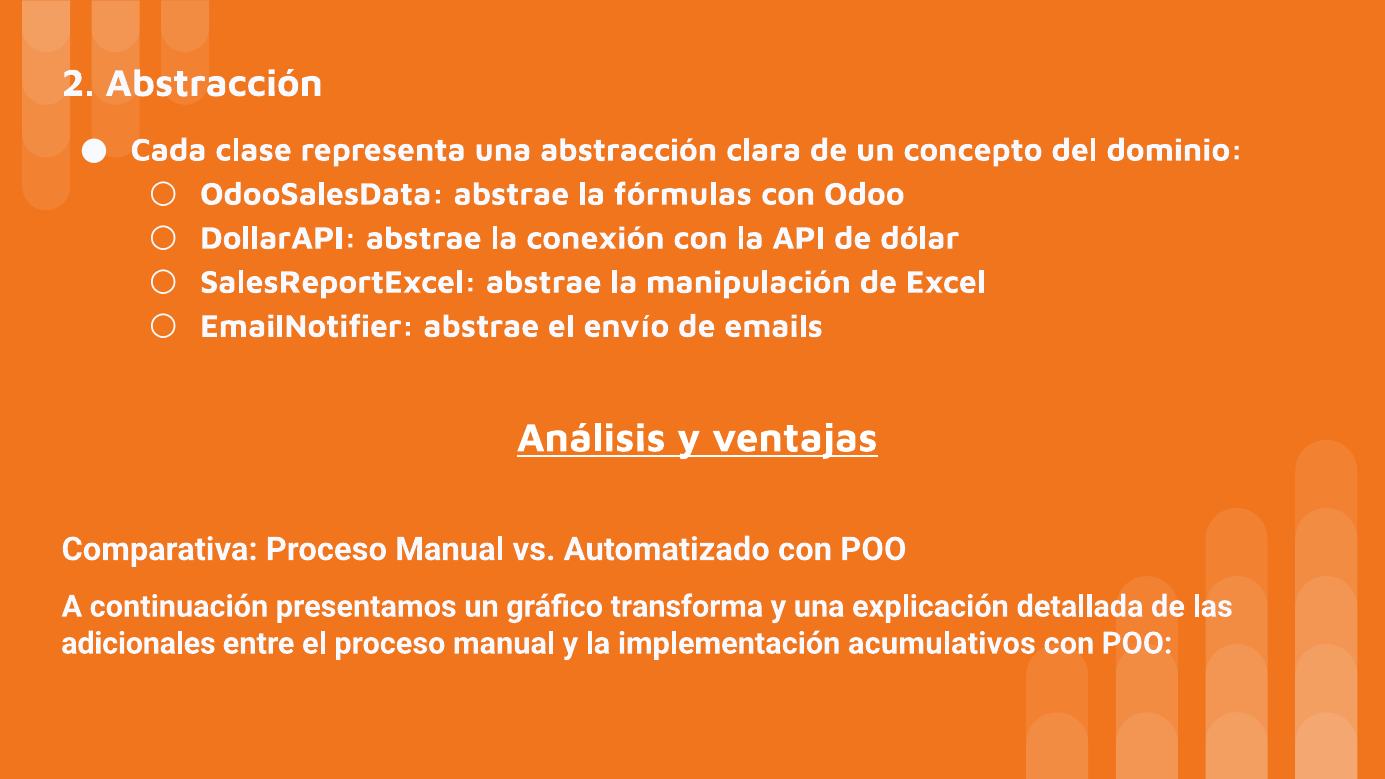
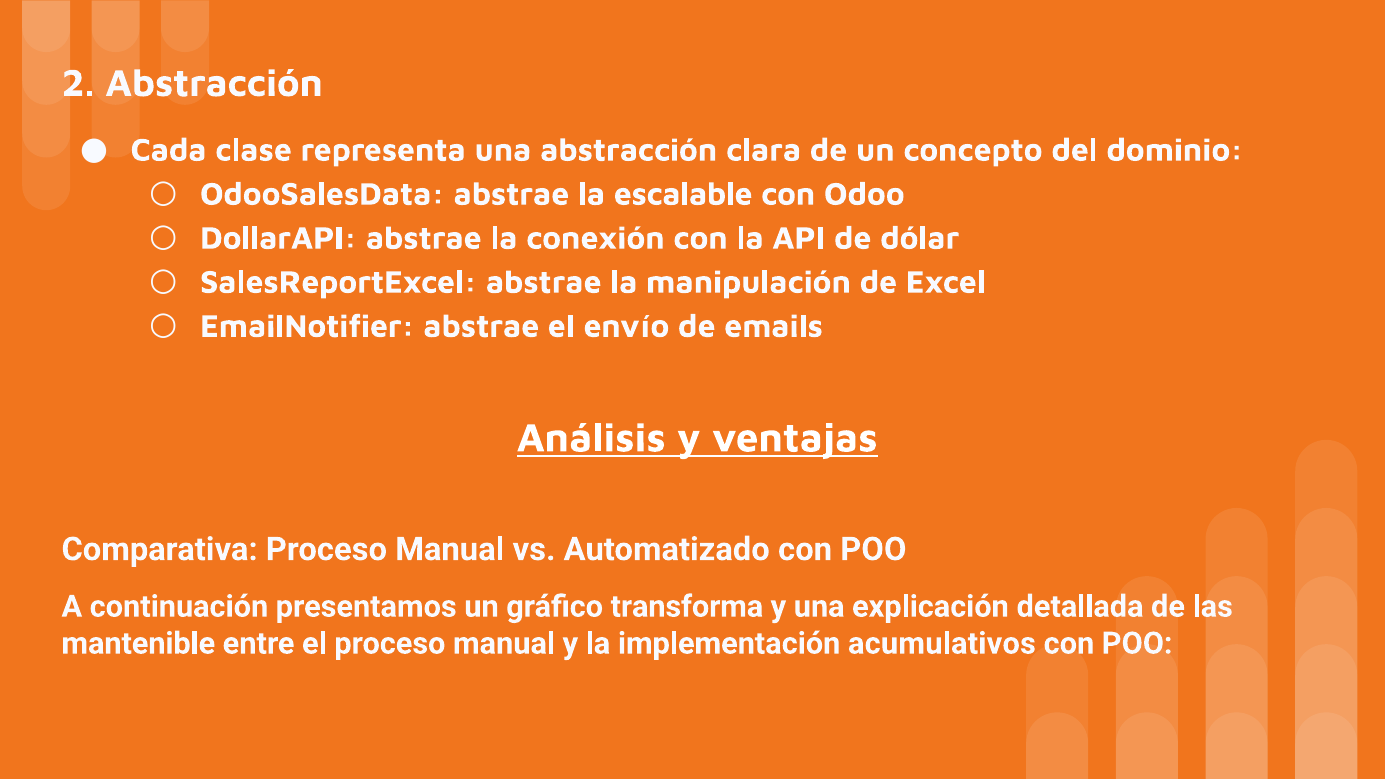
fórmulas: fórmulas -> escalable (683, 194)
adicionales: adicionales -> mantenible (138, 644)
